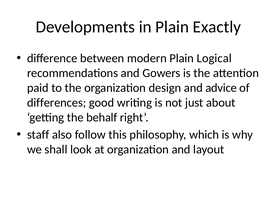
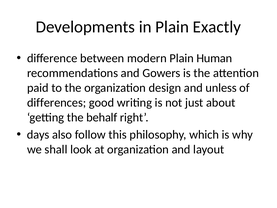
Logical: Logical -> Human (214, 58)
advice: advice -> unless (221, 88)
staff: staff -> days (38, 134)
